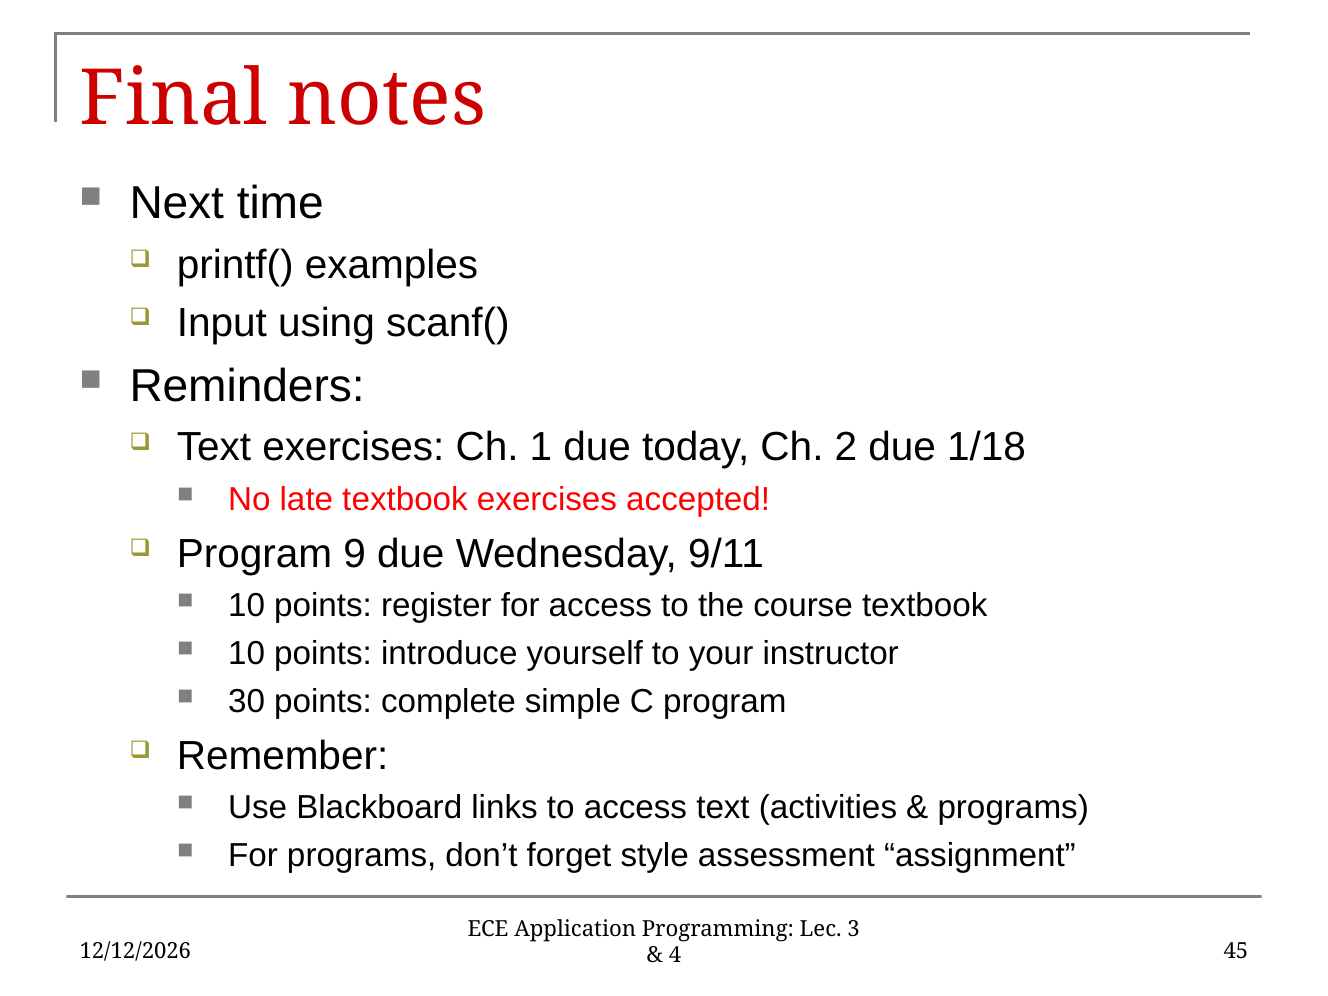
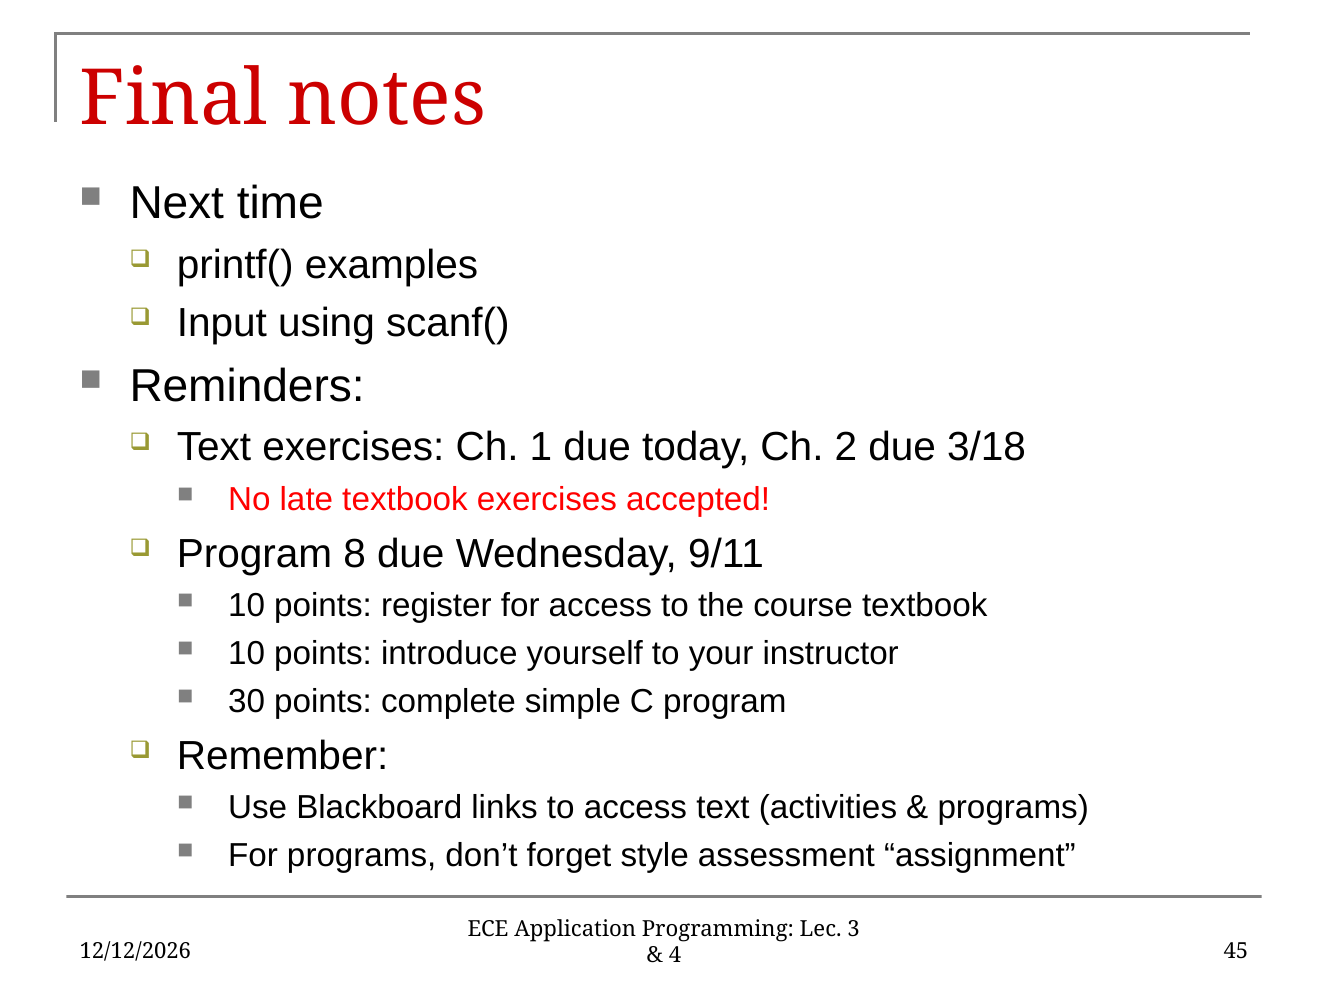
1/18: 1/18 -> 3/18 (986, 448)
9: 9 -> 8 (355, 554)
